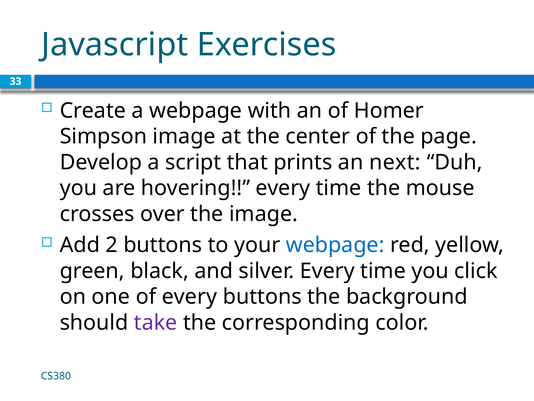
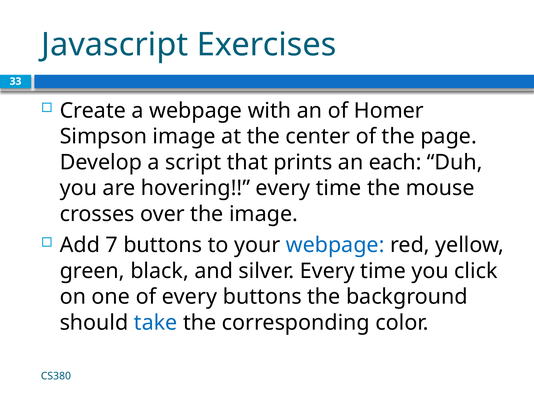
next: next -> each (395, 162)
2: 2 -> 7 (112, 245)
take colour: purple -> blue (156, 322)
